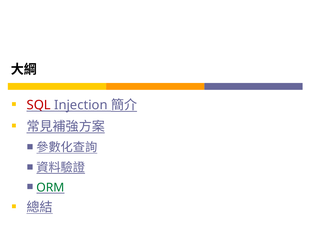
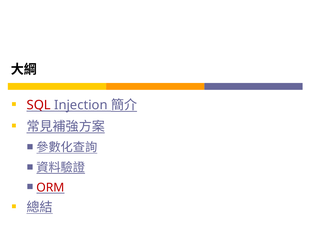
ORM colour: green -> red (50, 187)
